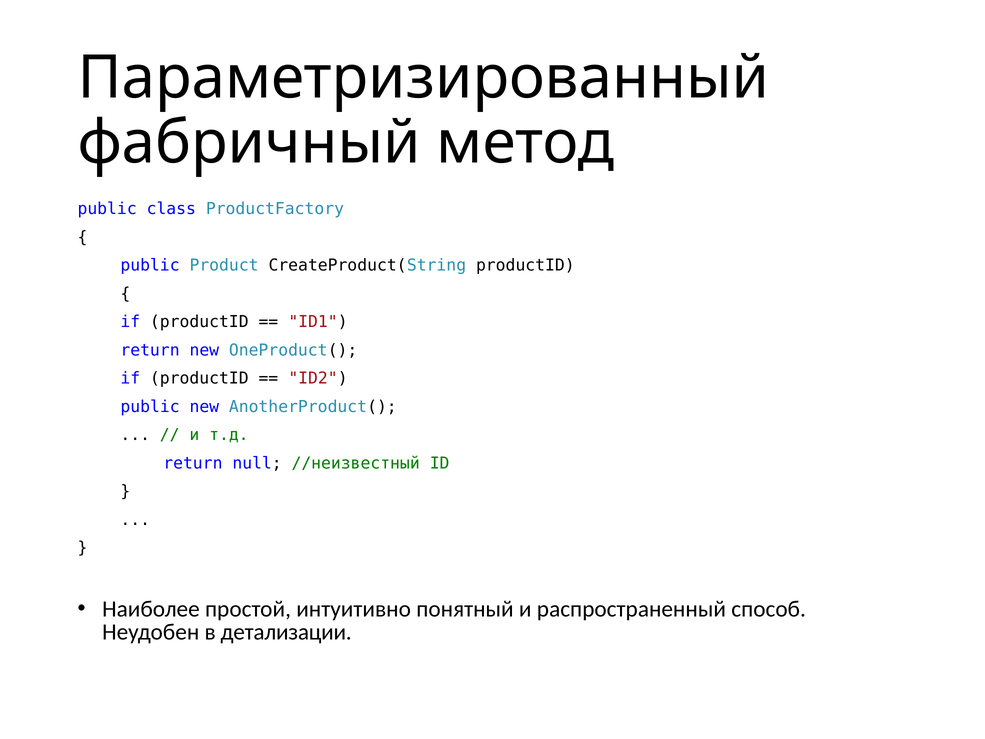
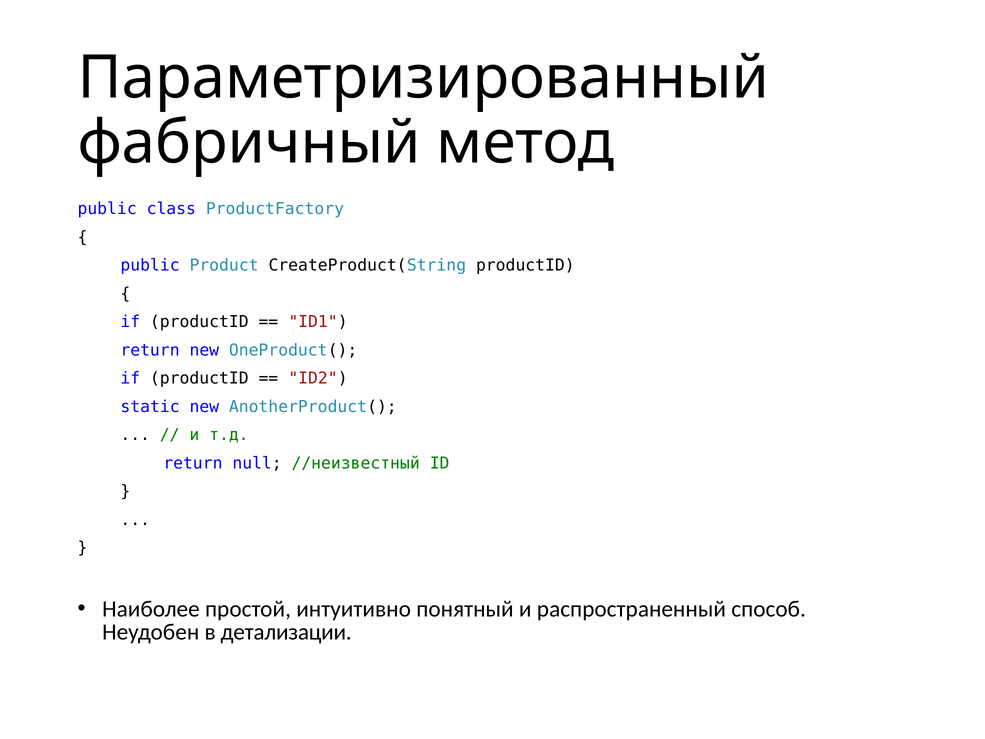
public: public -> static (150, 407)
